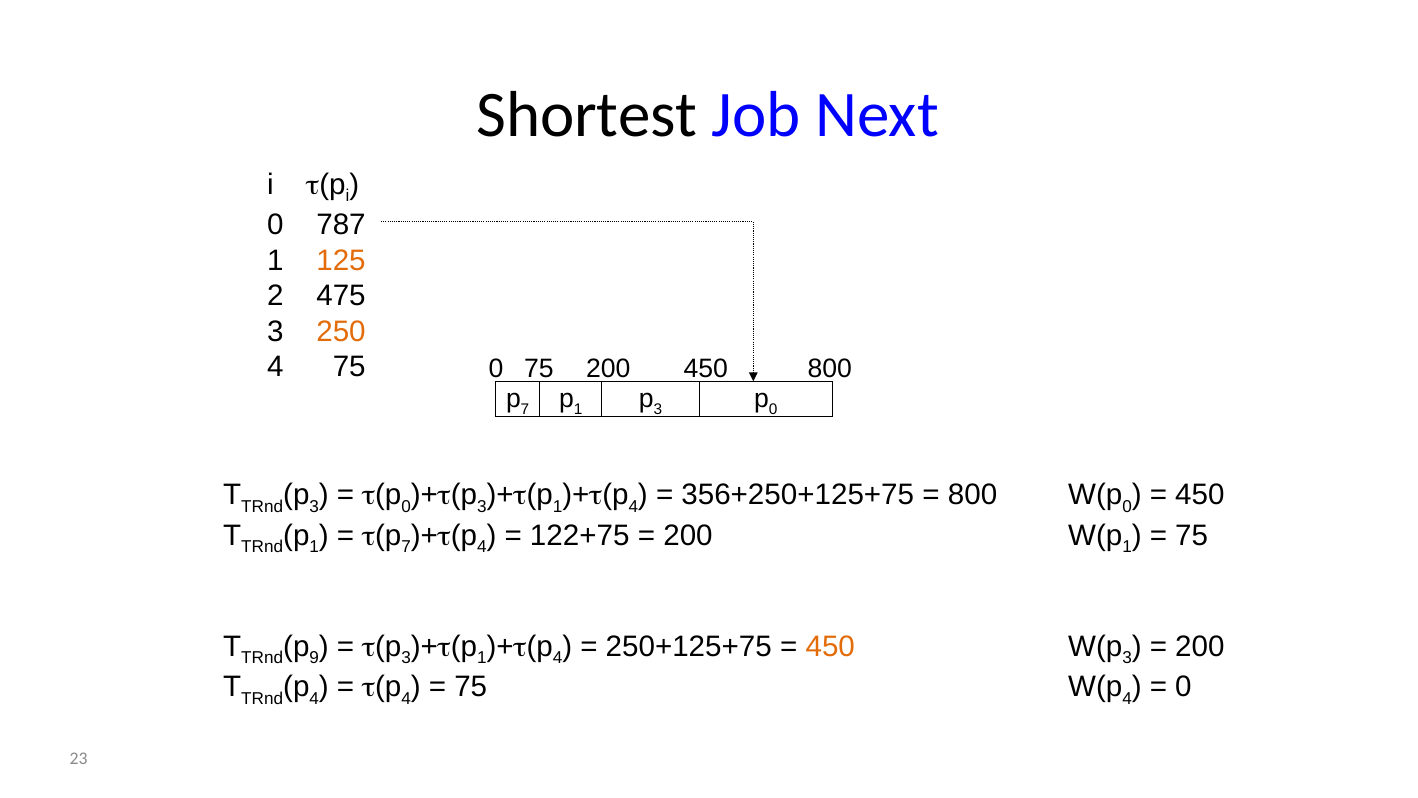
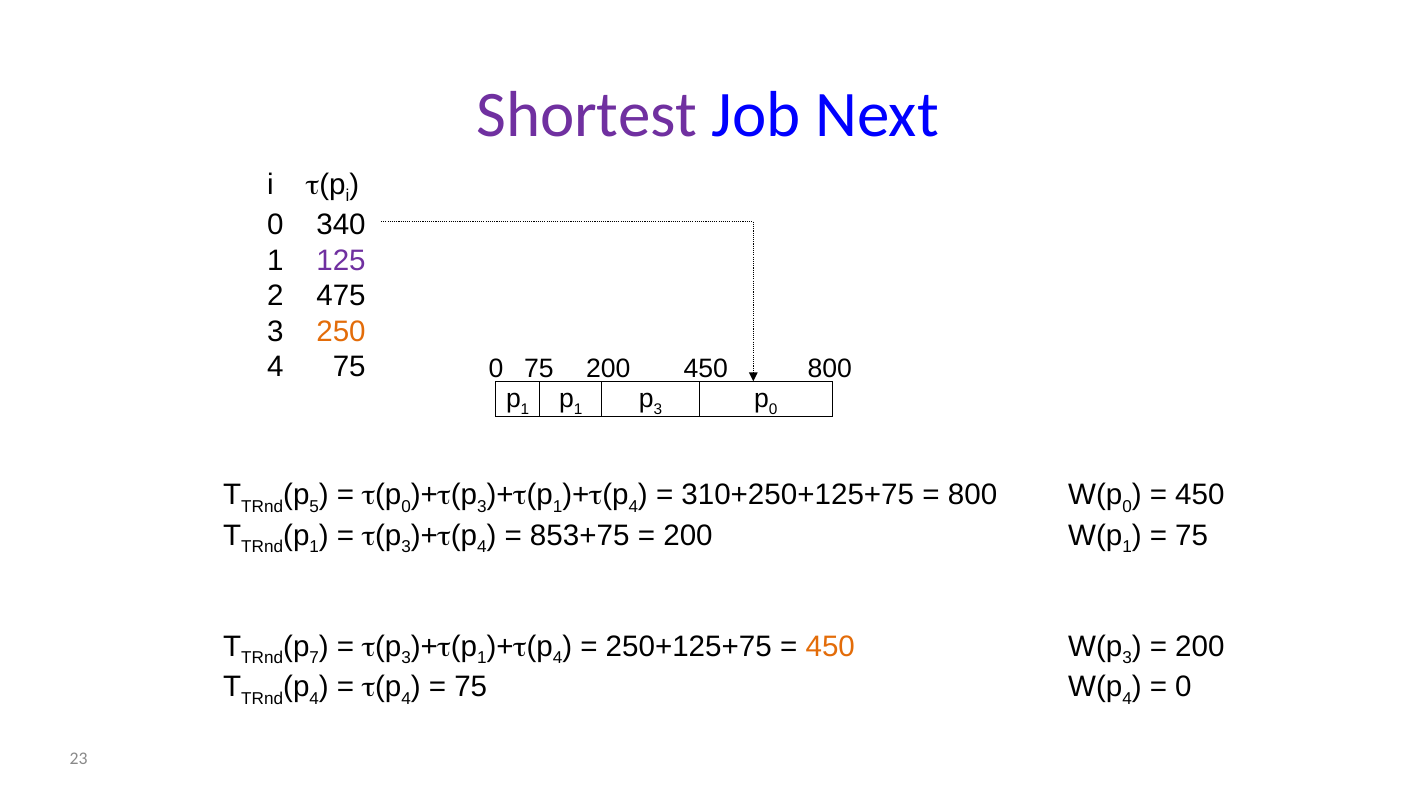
Shortest colour: black -> purple (587, 115)
787: 787 -> 340 (341, 225)
125 colour: orange -> purple (341, 260)
7: 7 -> 1 (525, 409)
3: 3 -> 5 (314, 506)
356+250+125+75: 356+250+125+75 -> 310+250+125+75 (798, 495)
7: 7 -> 3 (406, 546)
122+75: 122+75 -> 853+75 (580, 535)
9: 9 -> 7 (314, 658)
